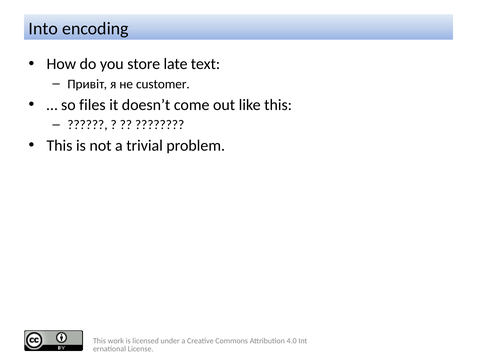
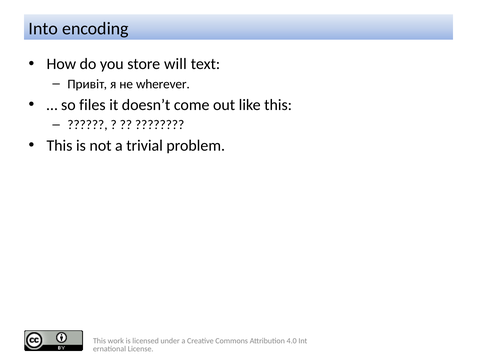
late: late -> will (175, 64)
customer: customer -> wherever (163, 84)
